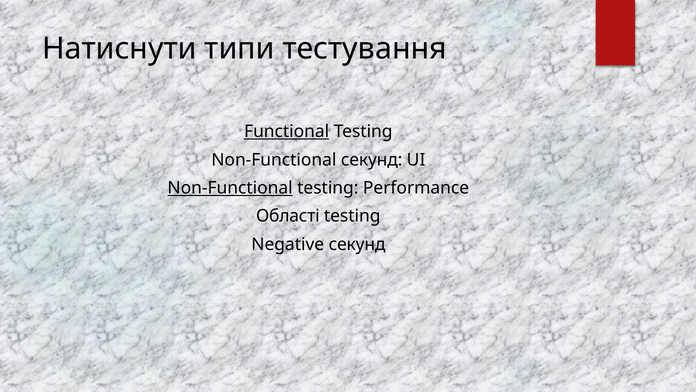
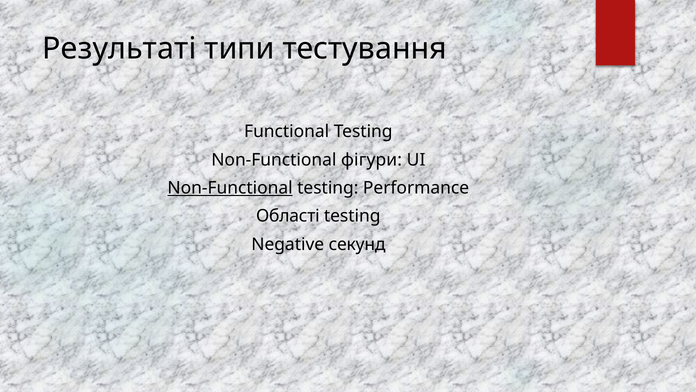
Натиснути: Натиснути -> Результаті (119, 49)
Functional underline: present -> none (287, 131)
Non-Functional секунд: секунд -> фігури (372, 160)
